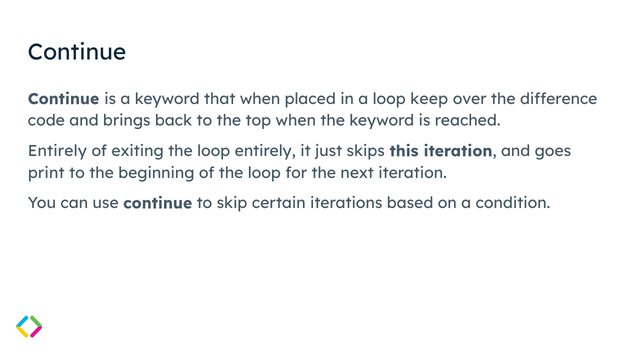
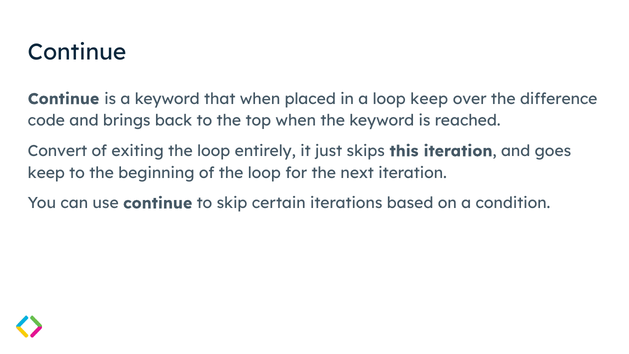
Entirely: Entirely -> Convert (58, 151)
print: print -> keep (46, 173)
